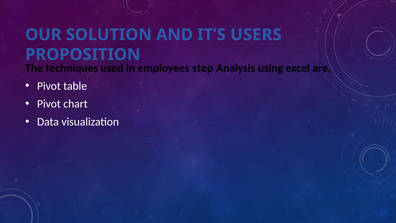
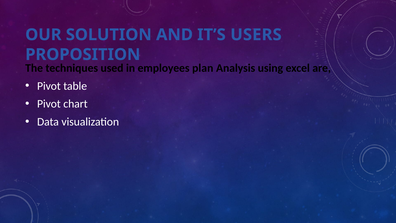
step: step -> plan (203, 68)
